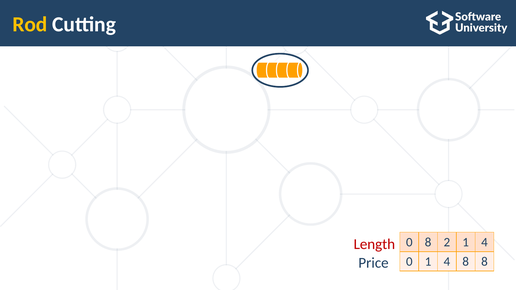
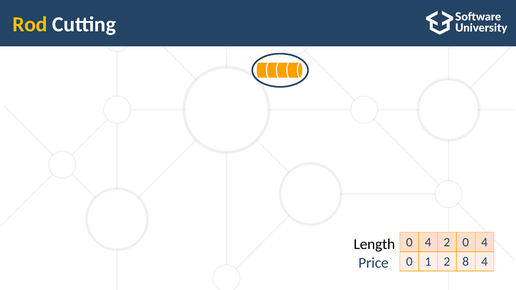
8: 8 -> 4 (428, 242)
2 1: 1 -> 0 (466, 242)
Length colour: red -> black (374, 245)
0 1 4: 4 -> 2 (447, 262)
8 8: 8 -> 4 (484, 262)
